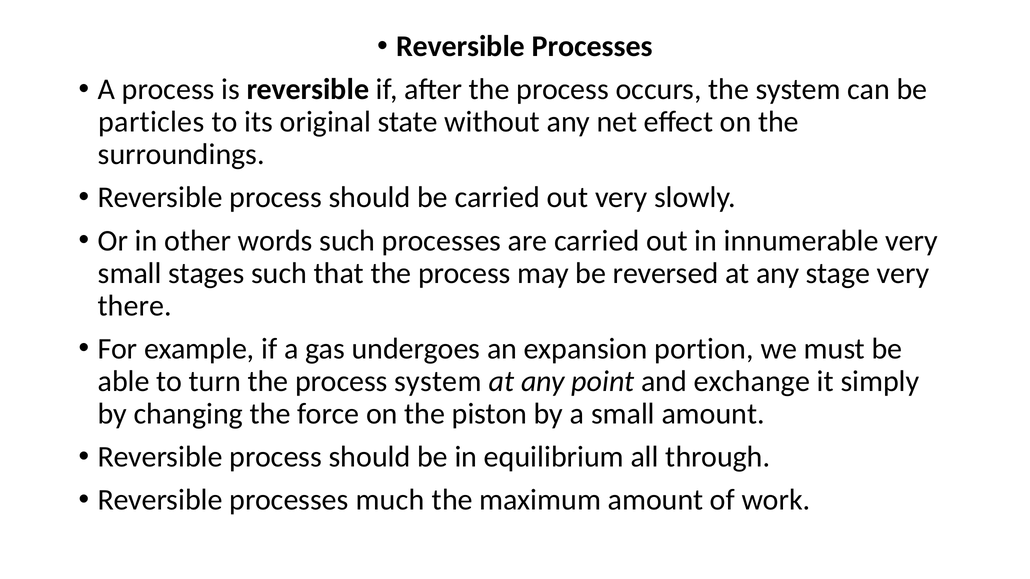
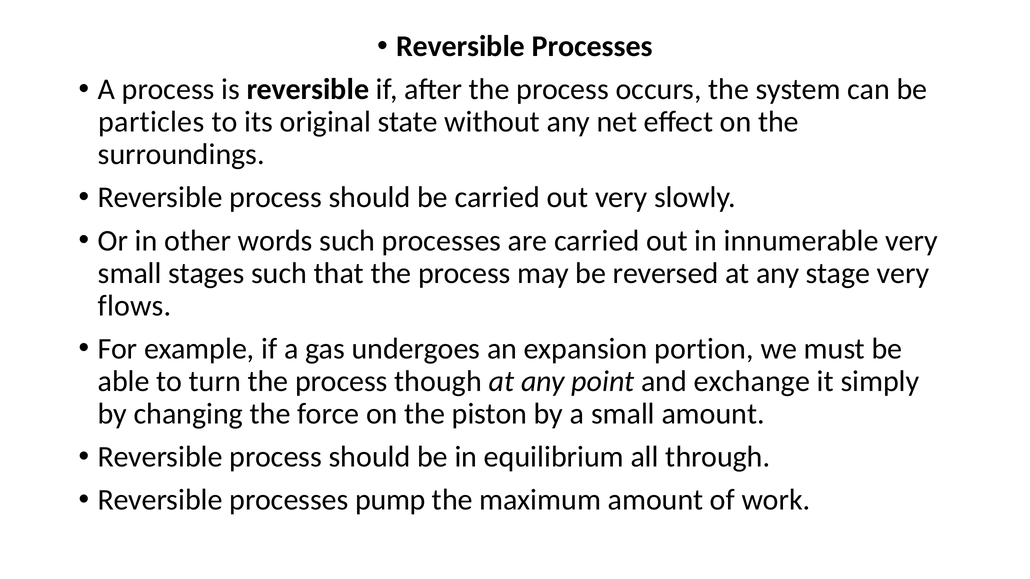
there: there -> flows (135, 306)
process system: system -> though (438, 381)
much: much -> pump (390, 500)
